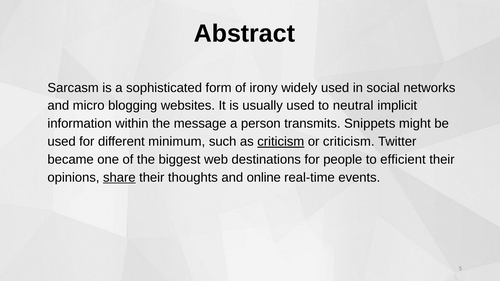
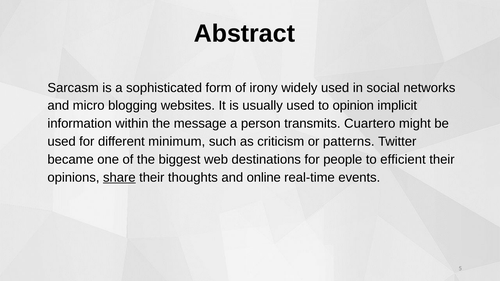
neutral: neutral -> opinion (353, 106)
Snippets: Snippets -> Cuartero (370, 124)
criticism underline: present -> none (281, 142)
or criticism: criticism -> patterns (349, 142)
